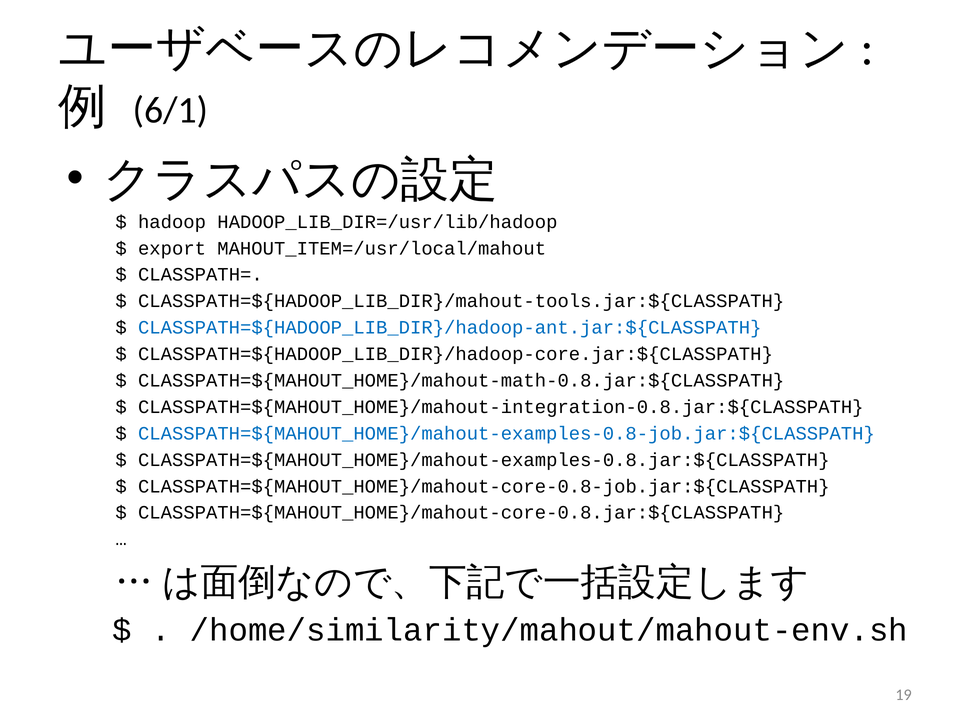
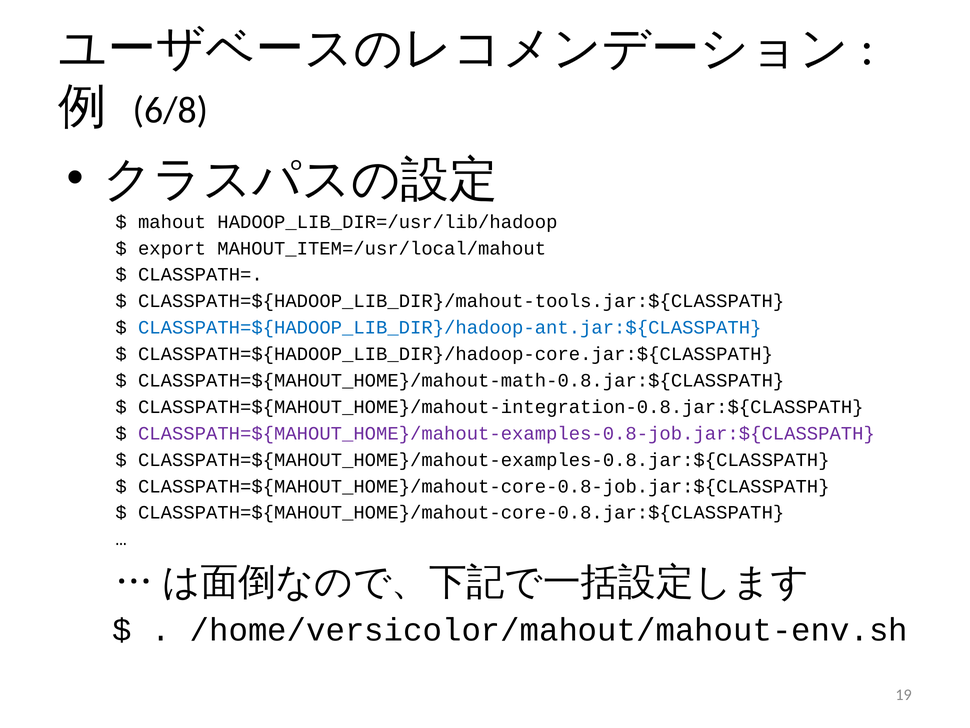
6/1: 6/1 -> 6/8 (170, 110)
hadoop: hadoop -> mahout (172, 222)
CLASSPATH=${MAHOUT_HOME}/mahout-examples-0.8-job.jar:${CLASSPATH colour: blue -> purple (506, 433)
/home/similarity/mahout/mahout-env.sh: /home/similarity/mahout/mahout-env.sh -> /home/versicolor/mahout/mahout-env.sh (549, 630)
